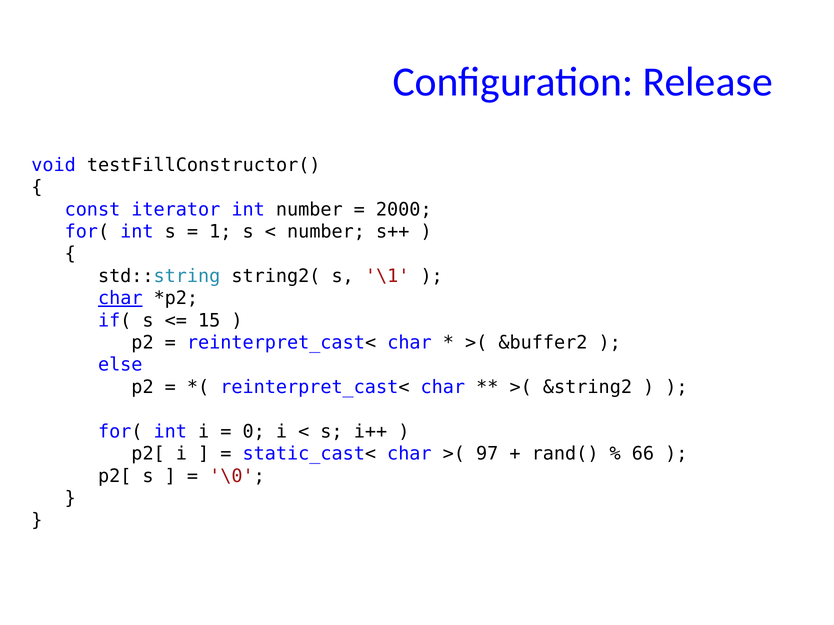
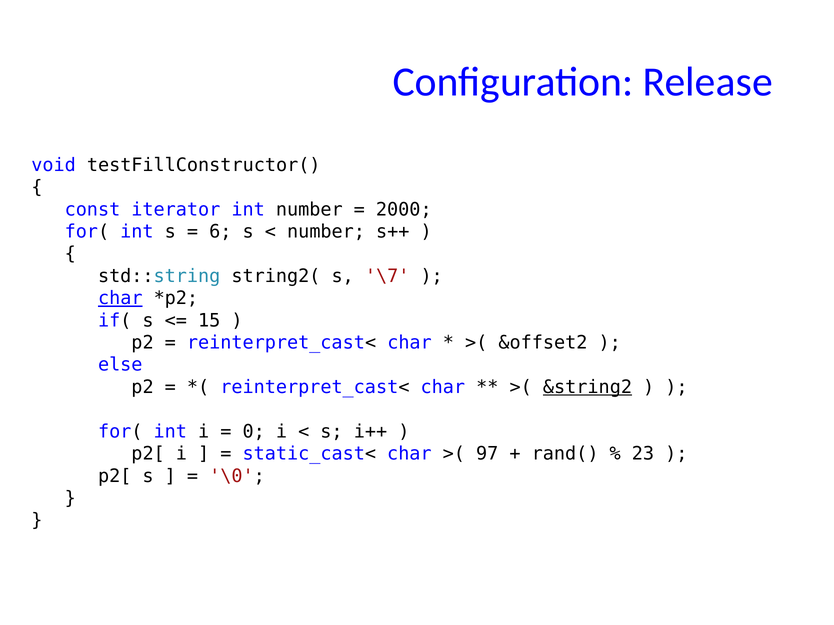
1: 1 -> 6 (220, 232)
\1: \1 -> \7 (387, 276)
&buffer2: &buffer2 -> &offset2 (543, 343)
&string2 underline: none -> present (587, 387)
66: 66 -> 23 (643, 454)
